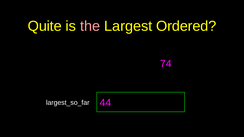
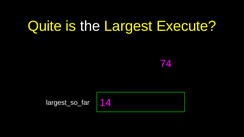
the colour: pink -> white (90, 26)
Ordered: Ordered -> Execute (186, 26)
44: 44 -> 14 (105, 103)
